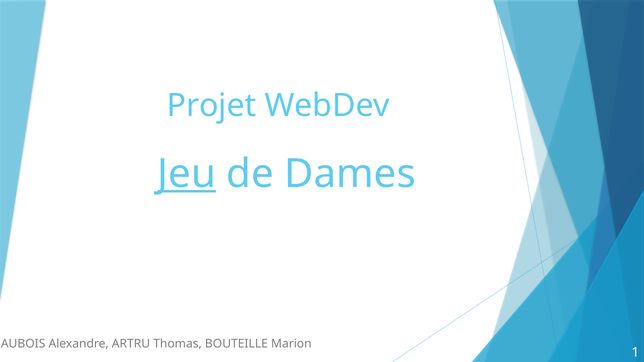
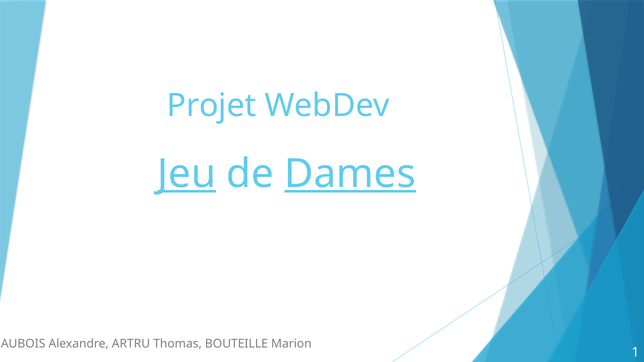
Dames underline: none -> present (350, 174)
